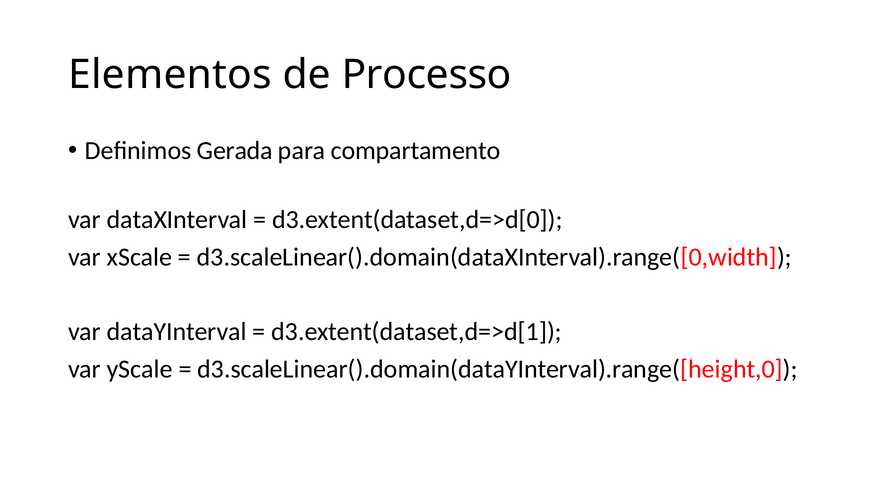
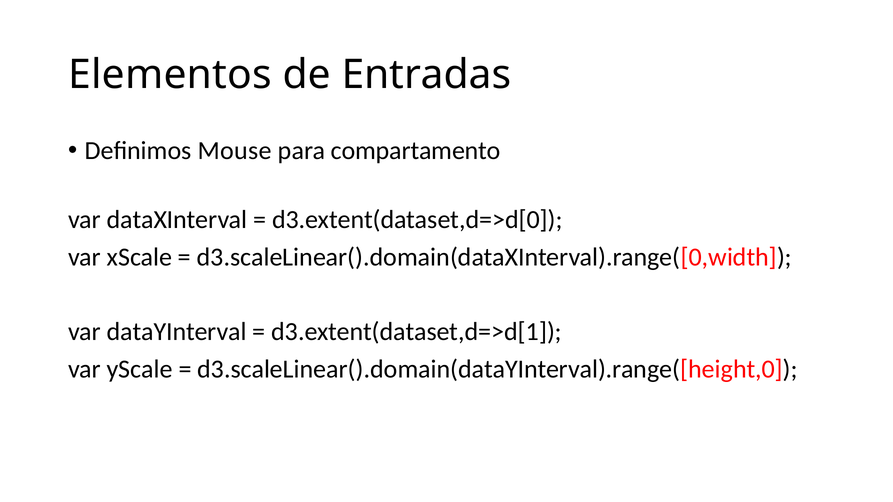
Processo: Processo -> Entradas (426, 75)
Gerada: Gerada -> Mouse (235, 151)
